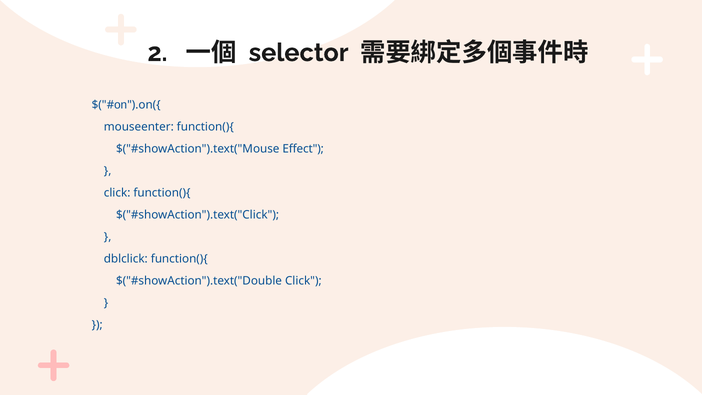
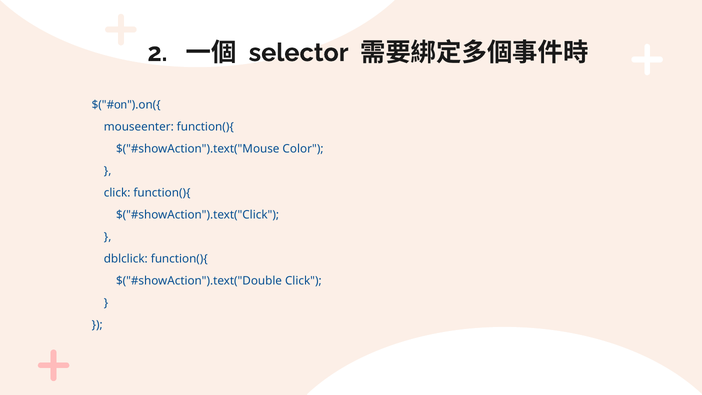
Effect: Effect -> Color (303, 149)
